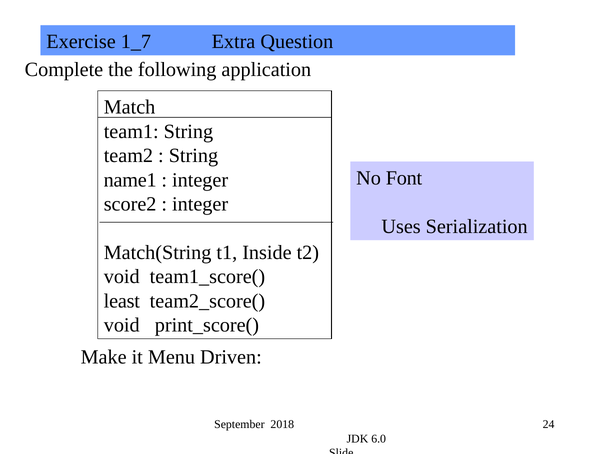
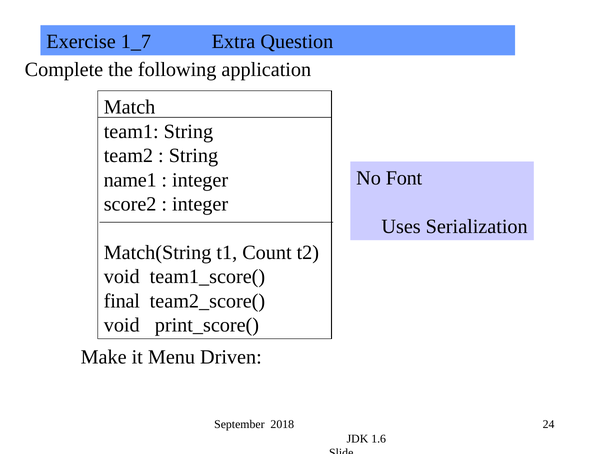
Inside: Inside -> Count (267, 253)
least: least -> final (122, 301)
6.0: 6.0 -> 1.6 (379, 439)
